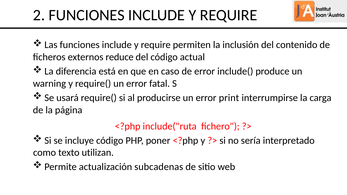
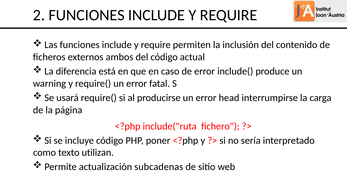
reduce: reduce -> ambos (120, 57)
print: print -> head (229, 98)
